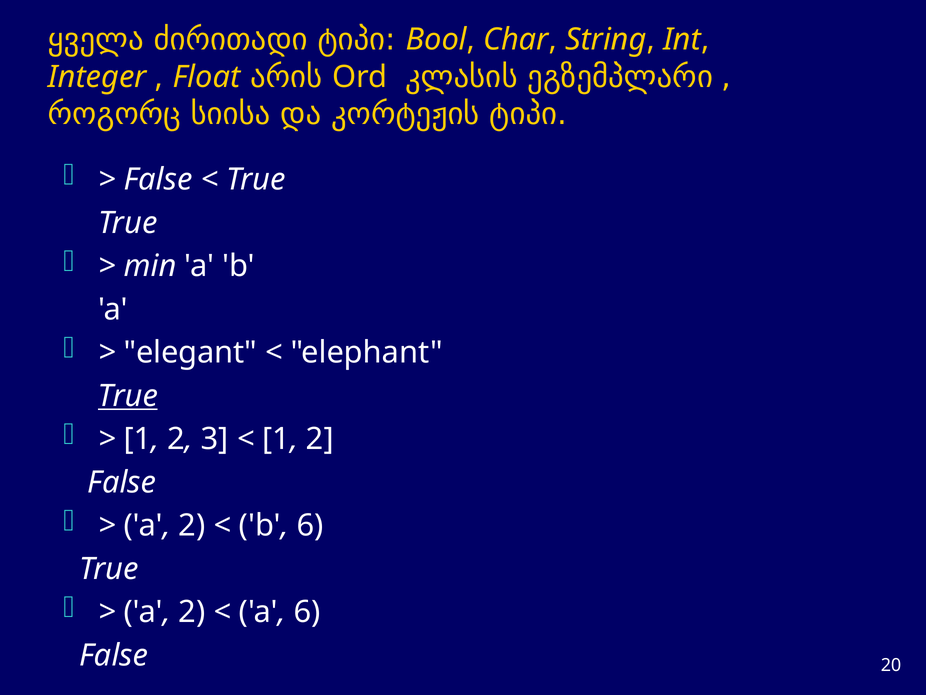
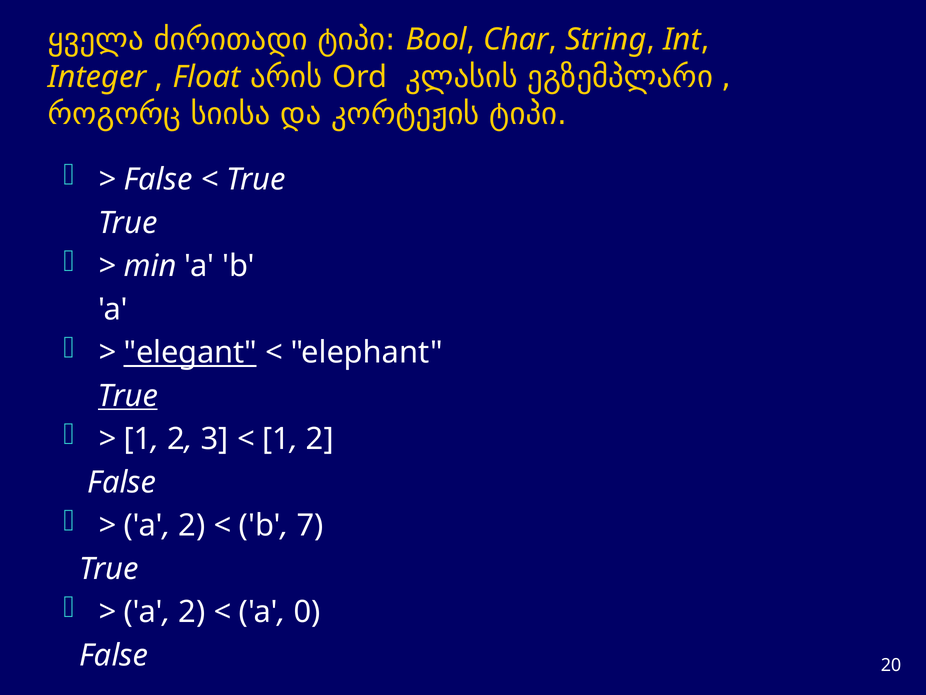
elegant underline: none -> present (190, 352)
b 6: 6 -> 7 (310, 525)
a 6: 6 -> 0 (307, 612)
